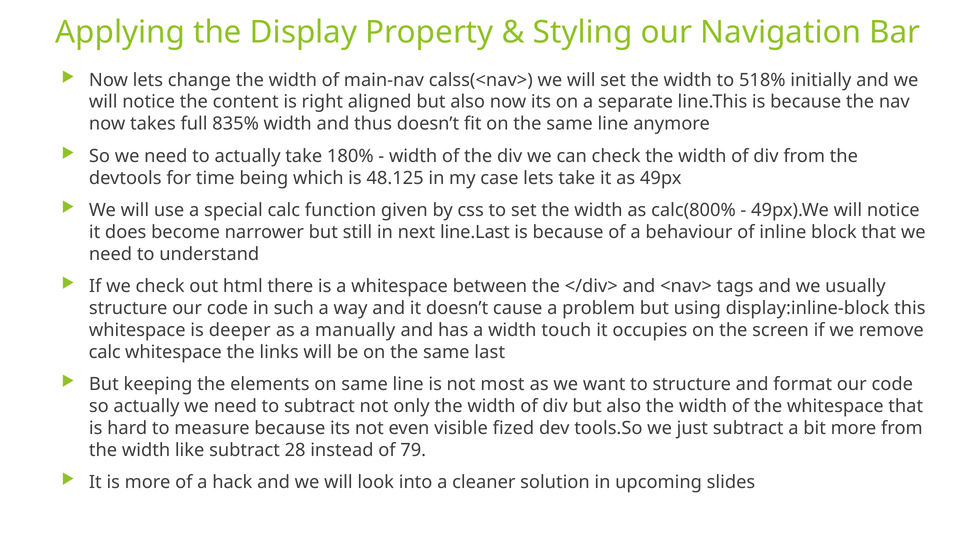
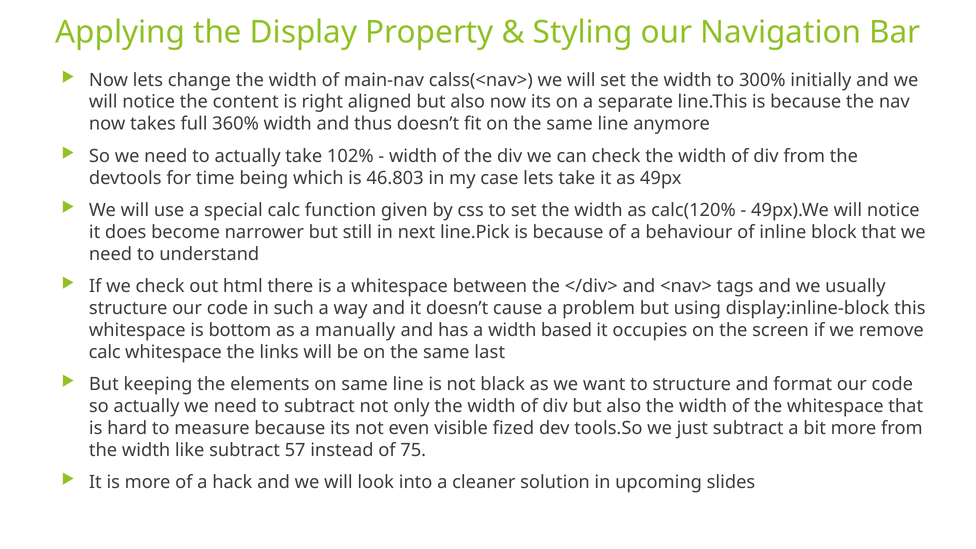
518%: 518% -> 300% (762, 80)
835%: 835% -> 360% (236, 124)
180%: 180% -> 102% (350, 156)
48.125: 48.125 -> 46.803 (395, 178)
calc(800%: calc(800% -> calc(120% (693, 210)
line.Last: line.Last -> line.Pick (475, 232)
deeper: deeper -> bottom (240, 330)
touch: touch -> based (566, 330)
most: most -> black (503, 384)
28: 28 -> 57 (295, 450)
79: 79 -> 75 (413, 450)
